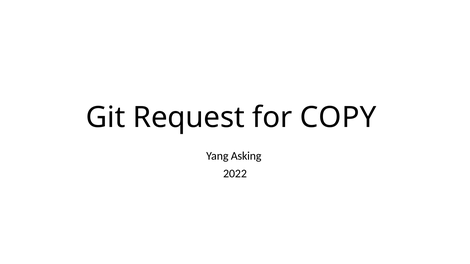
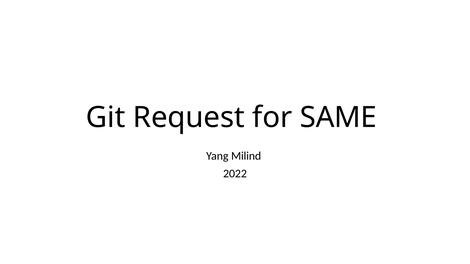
COPY: COPY -> SAME (338, 117)
Asking: Asking -> Milind (246, 156)
